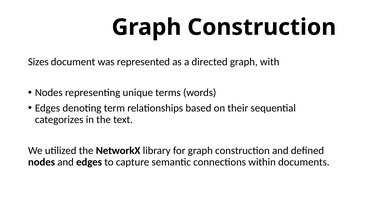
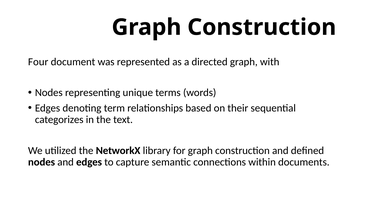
Sizes: Sizes -> Four (38, 62)
